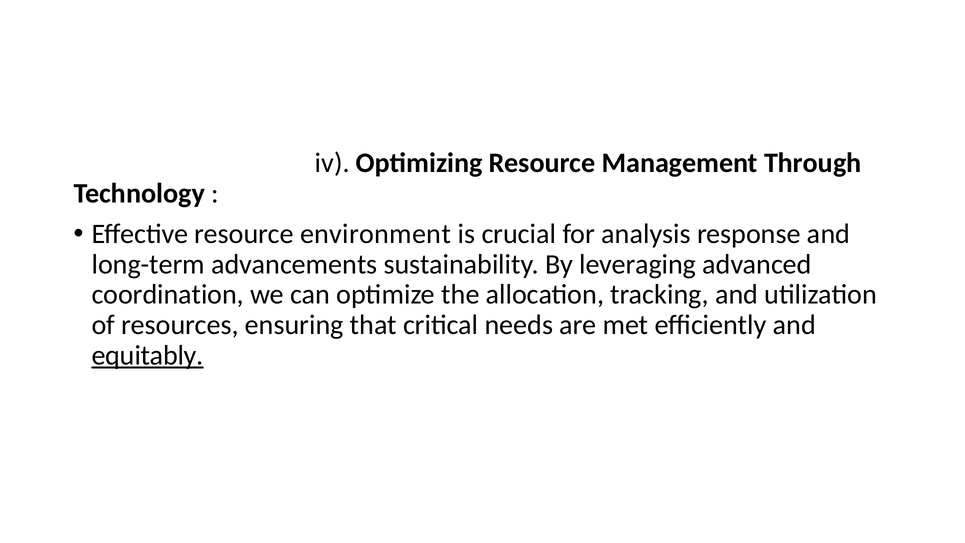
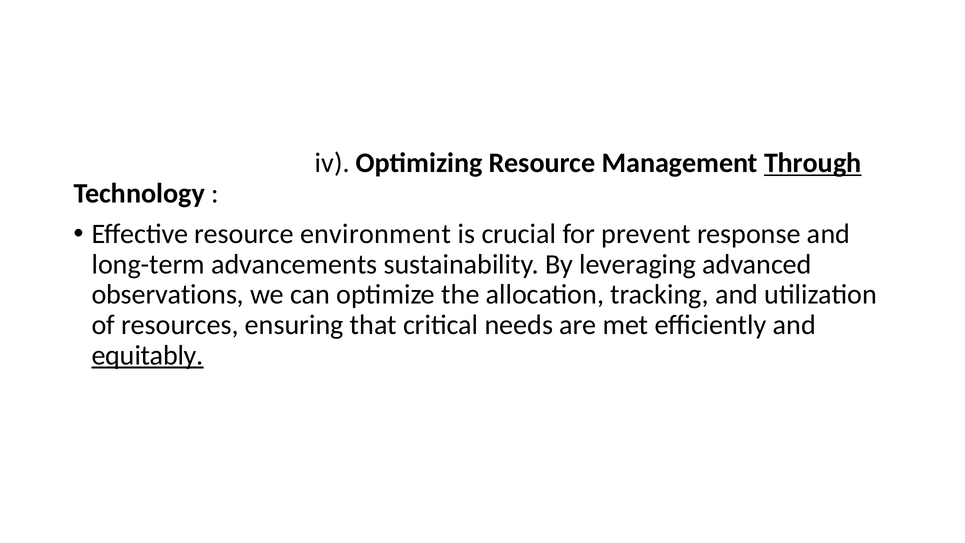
Through underline: none -> present (813, 163)
analysis: analysis -> prevent (646, 234)
coordination: coordination -> observations (168, 295)
